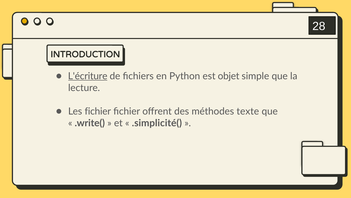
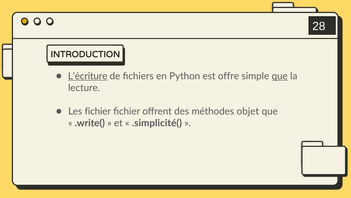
objet: objet -> offre (229, 76)
que underline: none -> present (280, 76)
texte: texte -> objet (248, 111)
